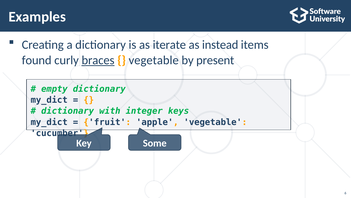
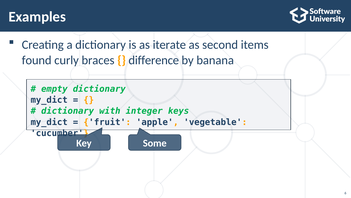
instead: instead -> second (220, 45)
braces underline: present -> none (98, 60)
vegetable: vegetable -> difference (154, 60)
present: present -> banana (215, 60)
